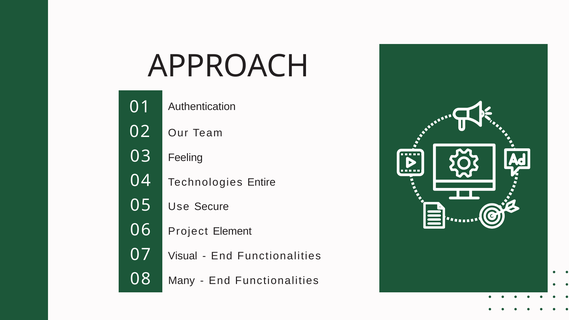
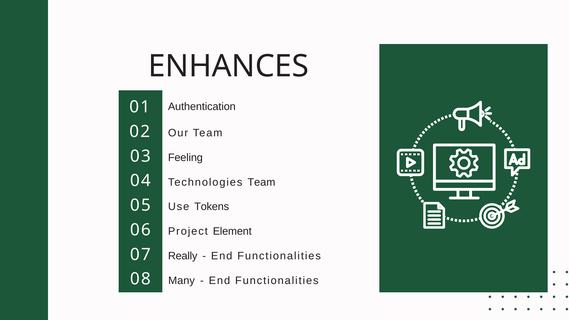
APPROACH: APPROACH -> ENHANCES (228, 66)
Technologies Entire: Entire -> Team (261, 182)
Secure: Secure -> Tokens (212, 207)
Visual: Visual -> Really (183, 256)
